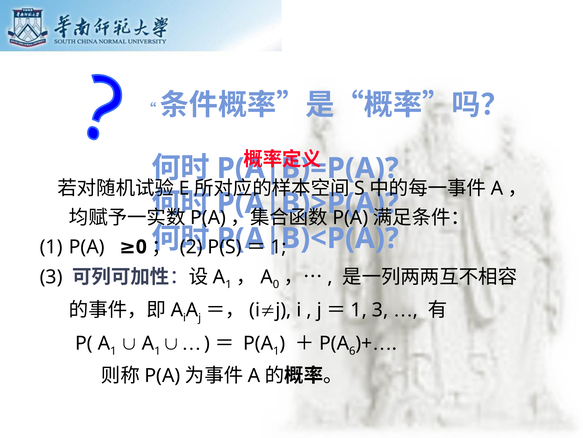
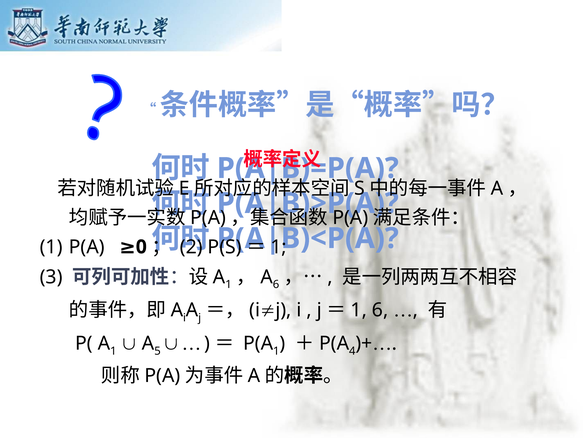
0: 0 -> 6 (276, 284)
3: 3 -> 6 (380, 310)
1: 1 -> 5 (158, 350)
6: 6 -> 4 (352, 350)
